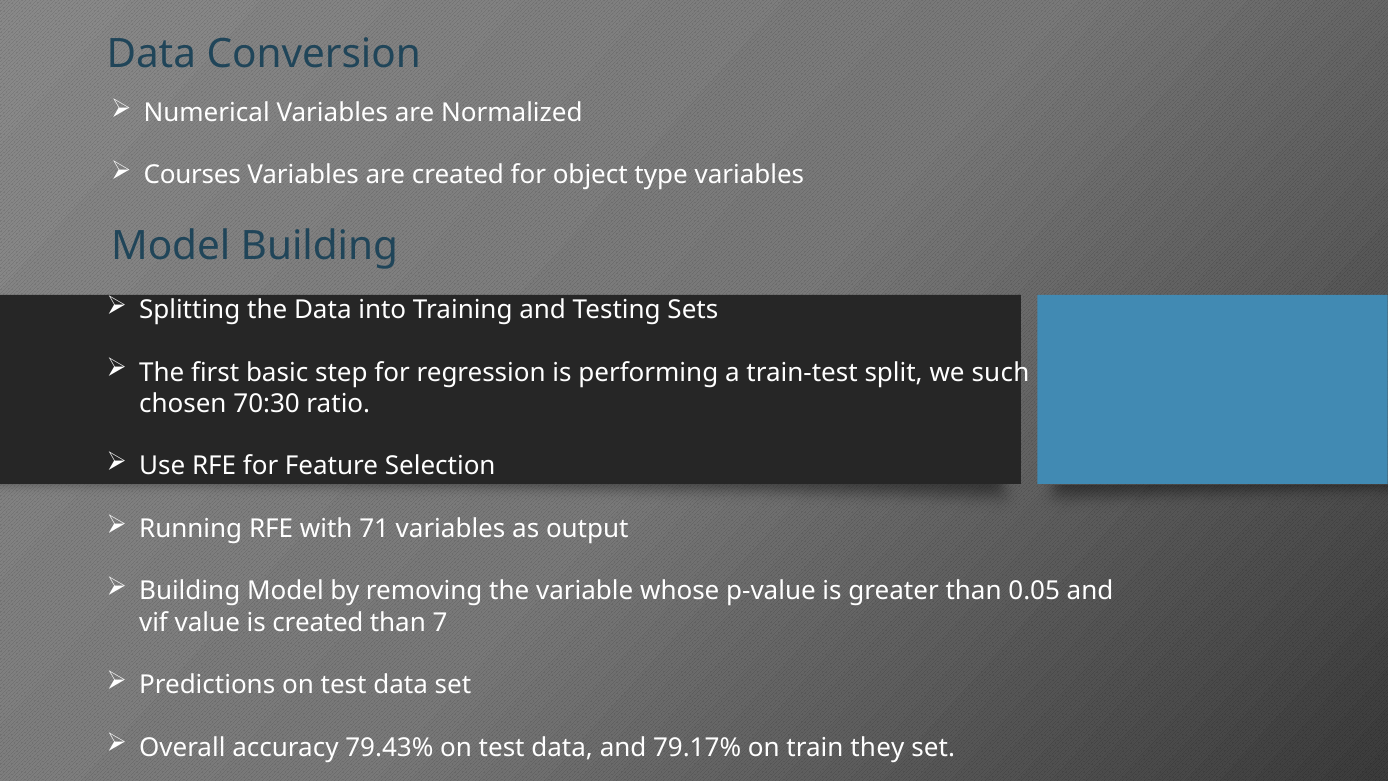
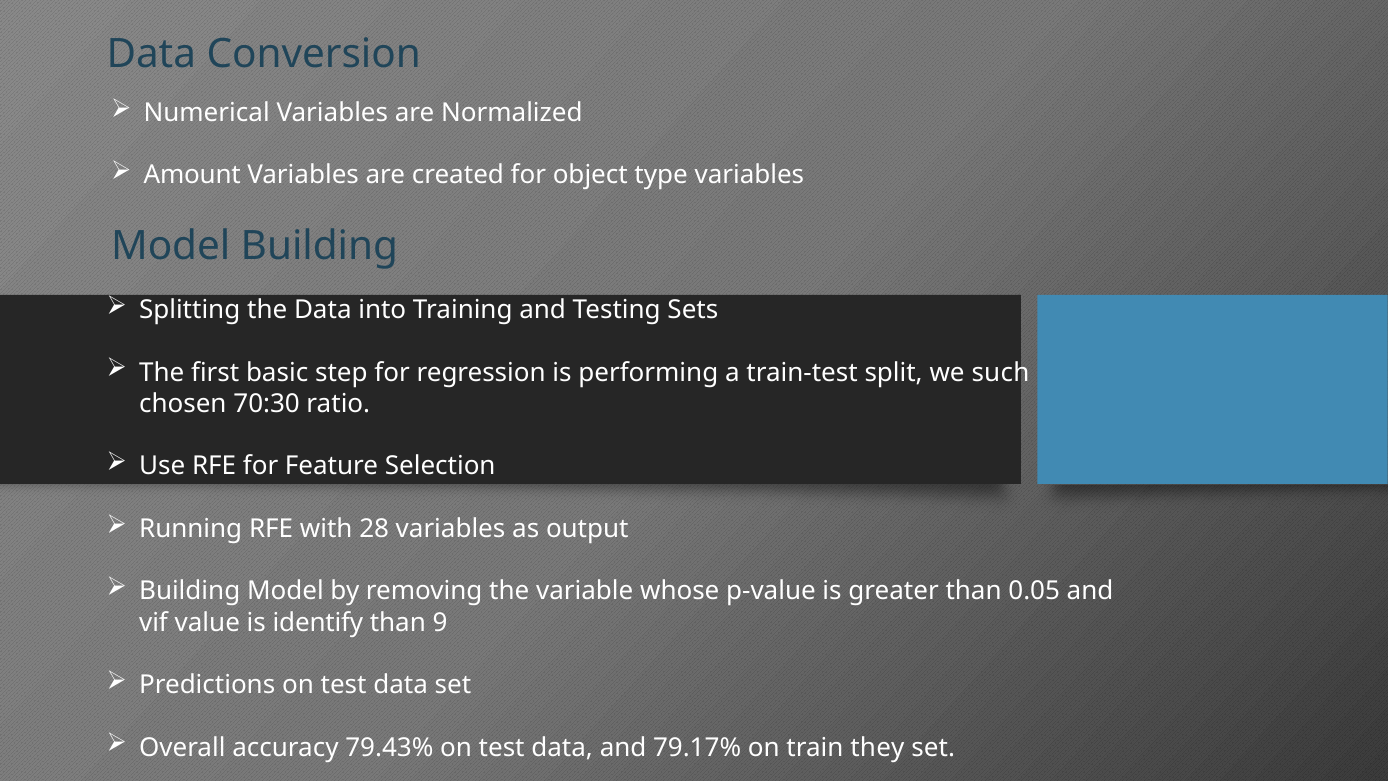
Courses: Courses -> Amount (192, 175)
71: 71 -> 28 (374, 529)
is created: created -> identify (318, 622)
7: 7 -> 9 (440, 622)
